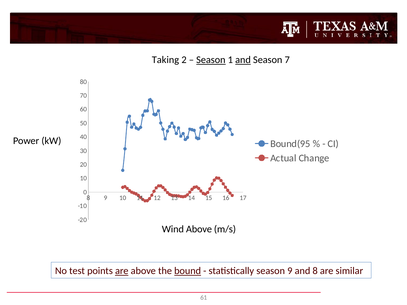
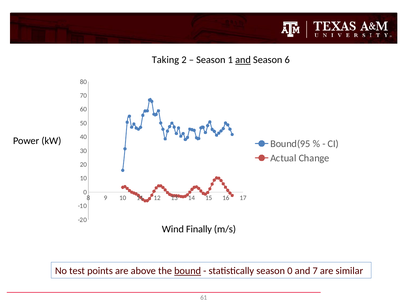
Season underline: present -> none (211, 60)
7: 7 -> 6 (287, 60)
Wind Above: Above -> Finally (199, 229)
are underline: present -> none (122, 271)
season 9: 9 -> 0 (290, 271)
and 8: 8 -> 7 (315, 271)
